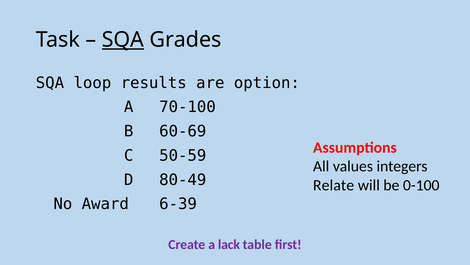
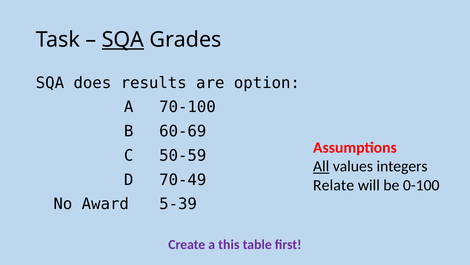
loop: loop -> does (92, 83)
All underline: none -> present (321, 166)
80-49: 80-49 -> 70-49 (183, 179)
6-39: 6-39 -> 5-39 (178, 204)
lack: lack -> this (229, 244)
